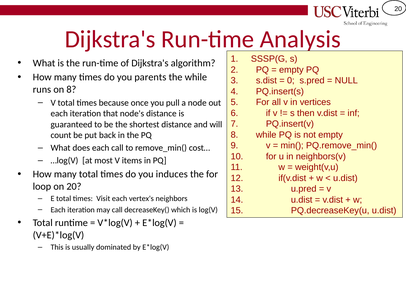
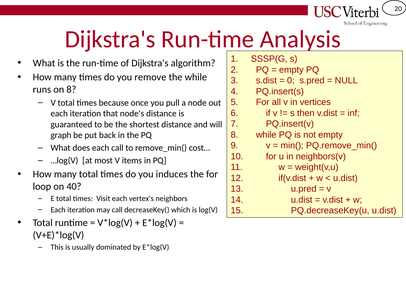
parents: parents -> remove (150, 77)
count: count -> graph (61, 135)
on 20: 20 -> 40 (74, 186)
